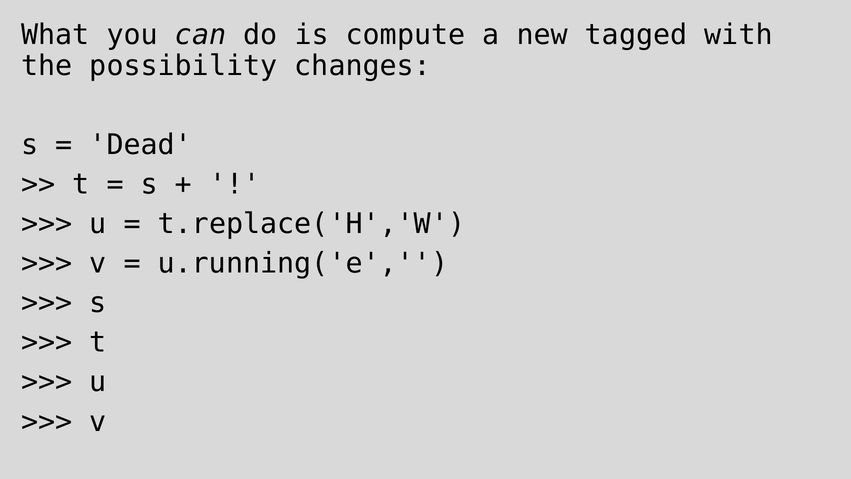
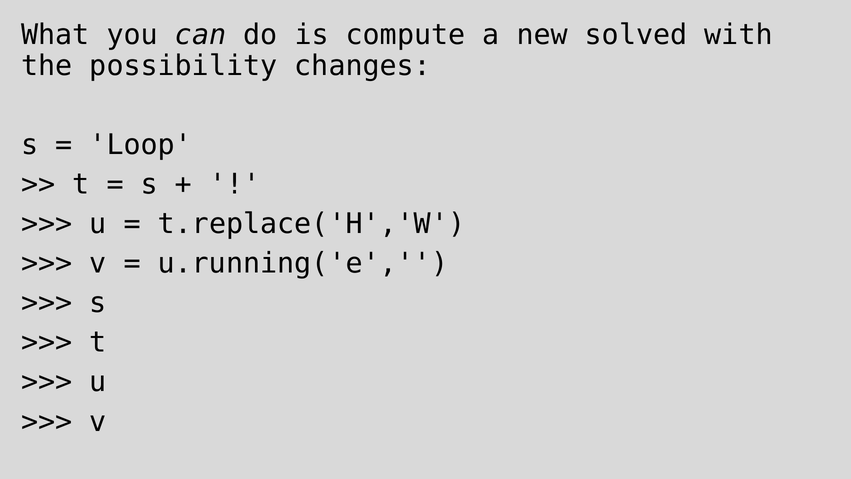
tagged: tagged -> solved (636, 35)
Dead: Dead -> Loop (141, 145)
